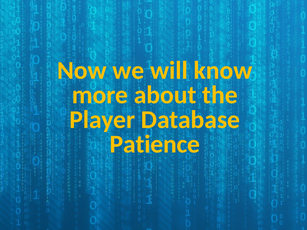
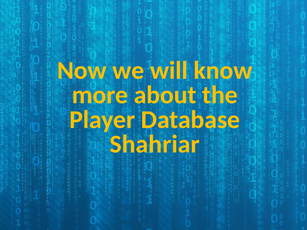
Patience: Patience -> Shahriar (155, 144)
